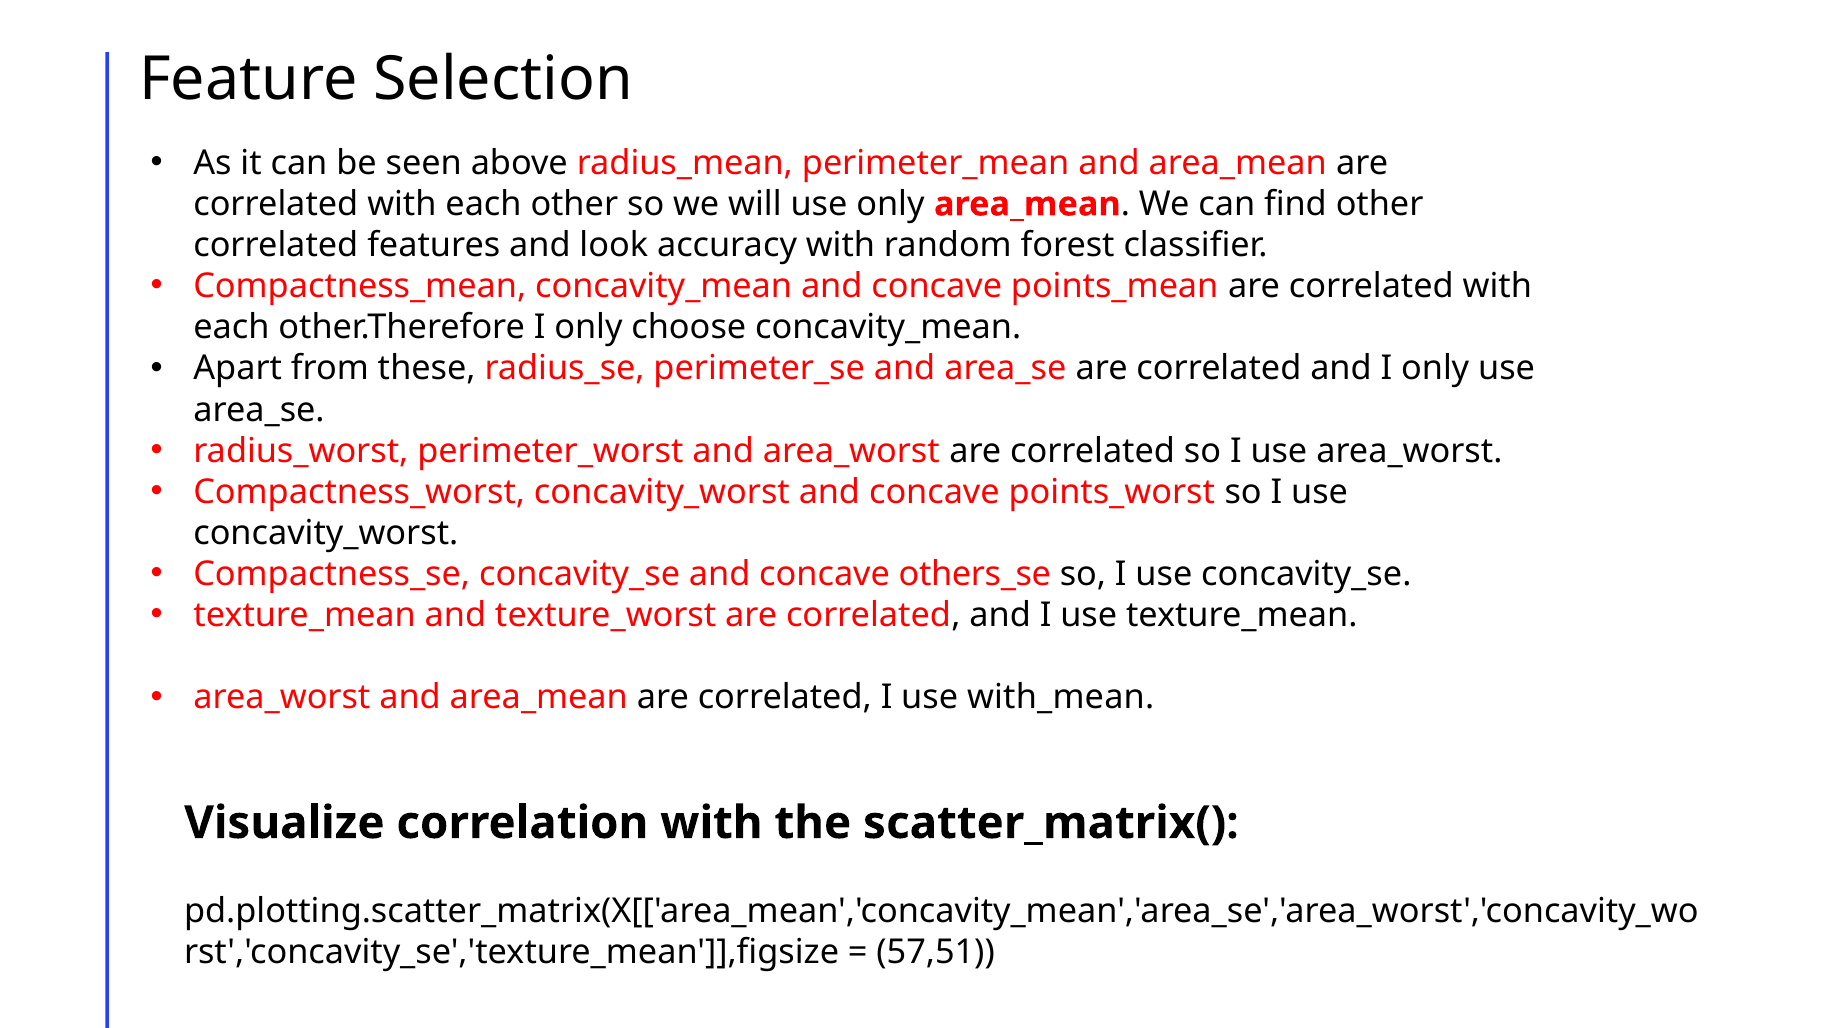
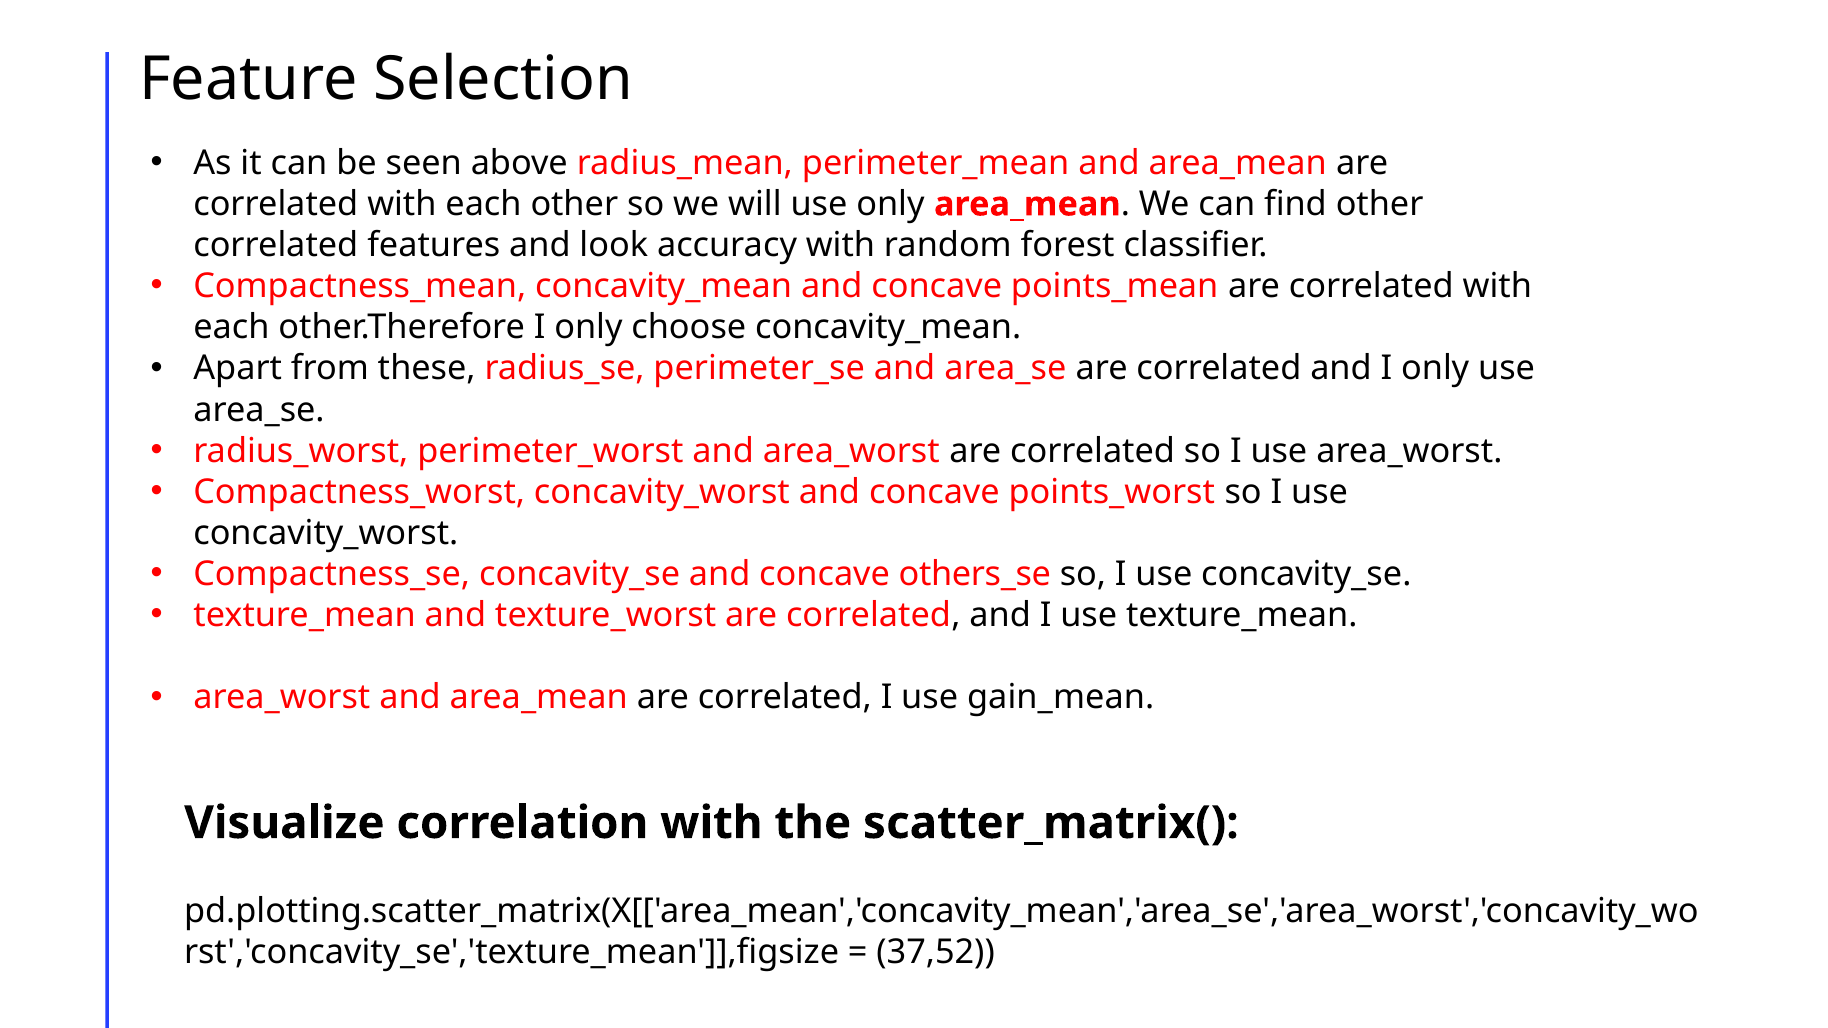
with_mean: with_mean -> gain_mean (1061, 698)
57,51: 57,51 -> 37,52 (936, 953)
